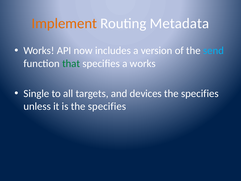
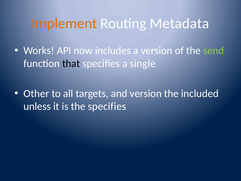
send colour: light blue -> light green (214, 51)
that colour: green -> black (71, 63)
a works: works -> single (143, 63)
Single: Single -> Other (36, 93)
and devices: devices -> version (146, 93)
specifies: specifies -> included (200, 93)
